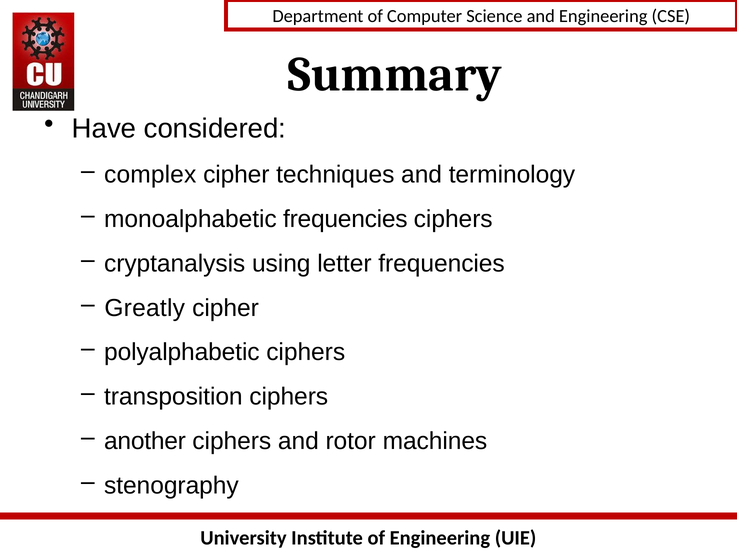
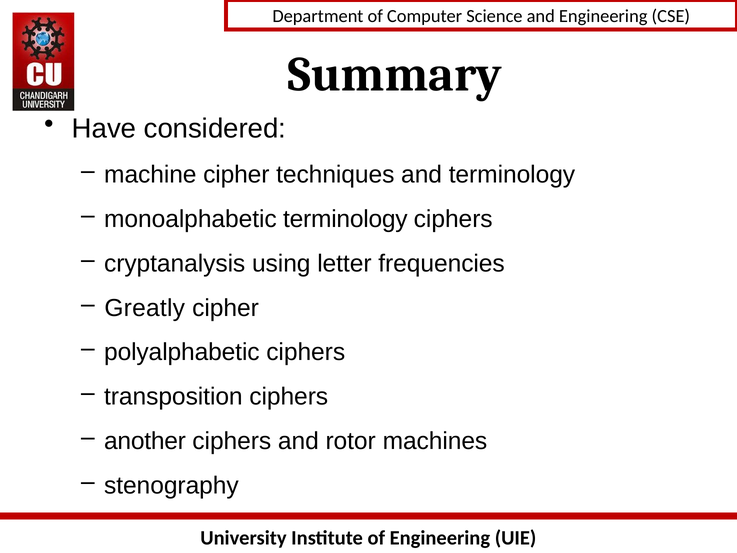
complex: complex -> machine (150, 175)
monoalphabetic frequencies: frequencies -> terminology (345, 219)
